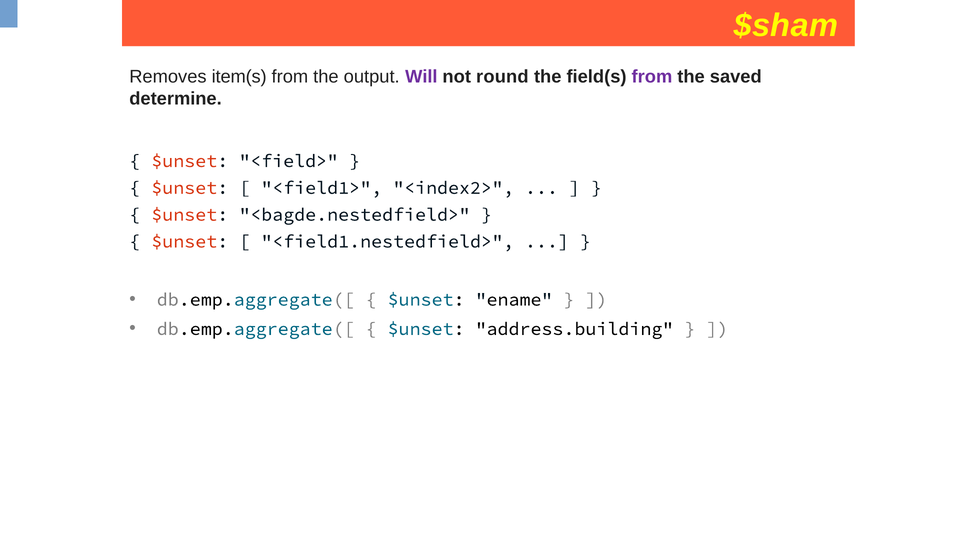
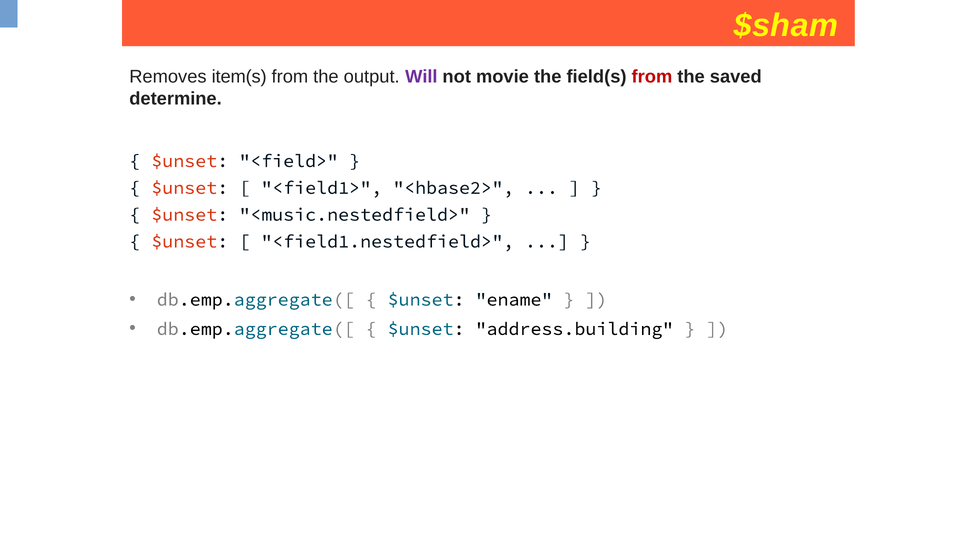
round: round -> movie (502, 77)
from colour: purple -> red (652, 77)
<index2>: <index2> -> <hbase2> (454, 188)
<bagde.nestedfield>: <bagde.nestedfield> -> <music.nestedfield> (355, 215)
